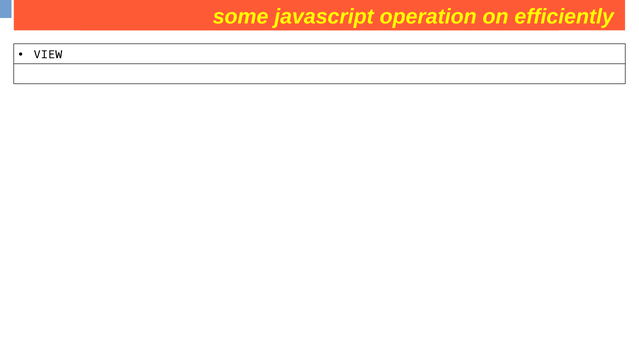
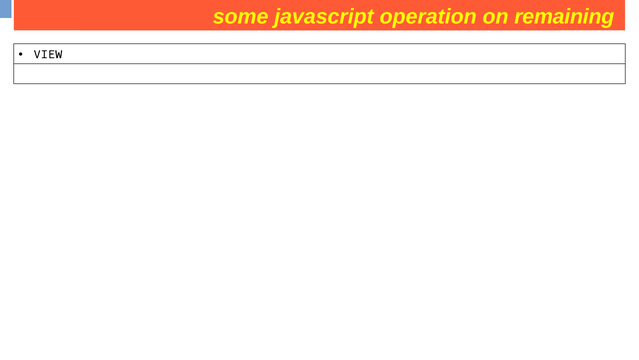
efficiently: efficiently -> remaining (564, 17)
